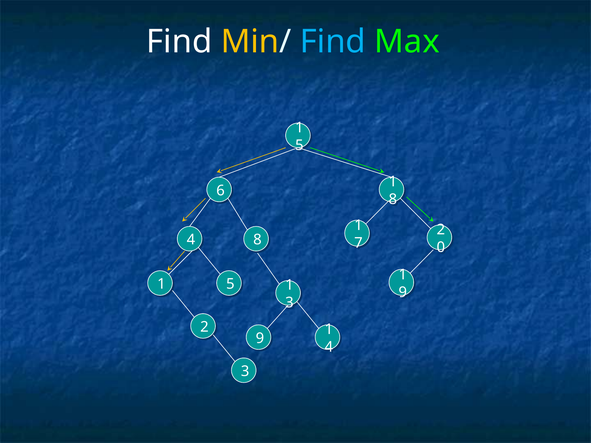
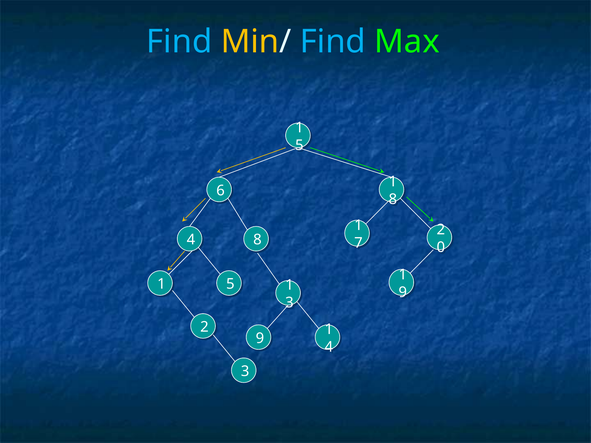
Find colour: white -> light blue (179, 42)
